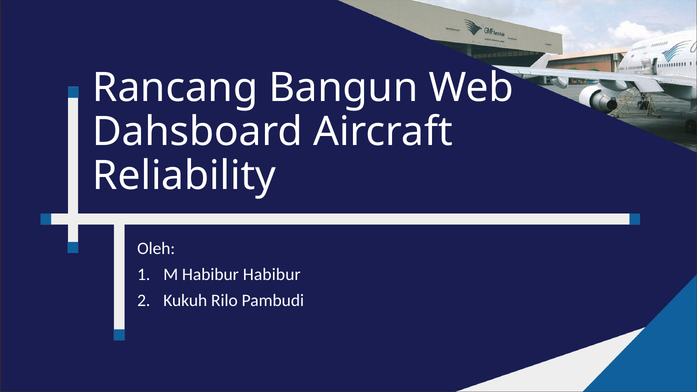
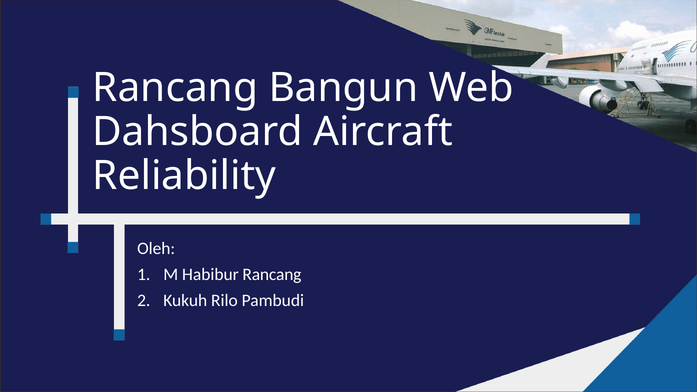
Habibur Habibur: Habibur -> Rancang (272, 274)
